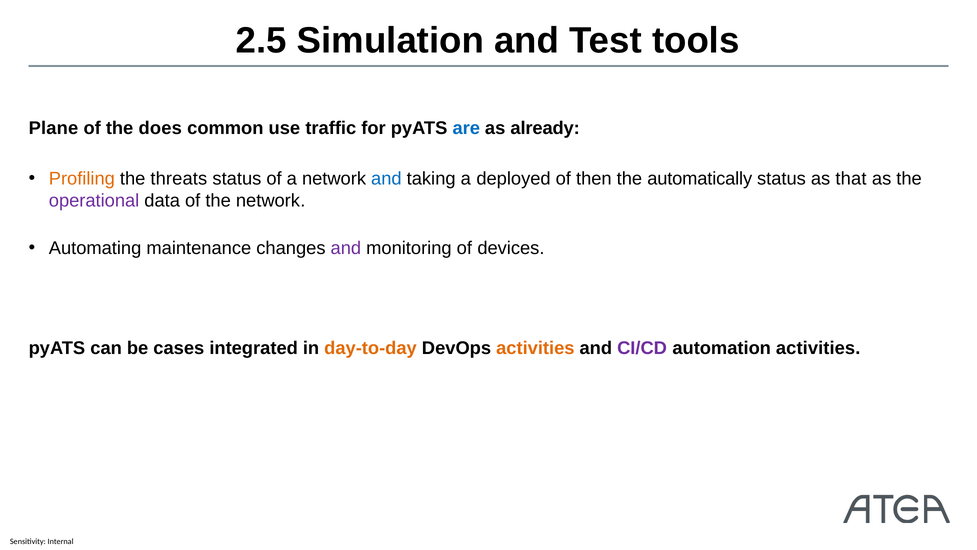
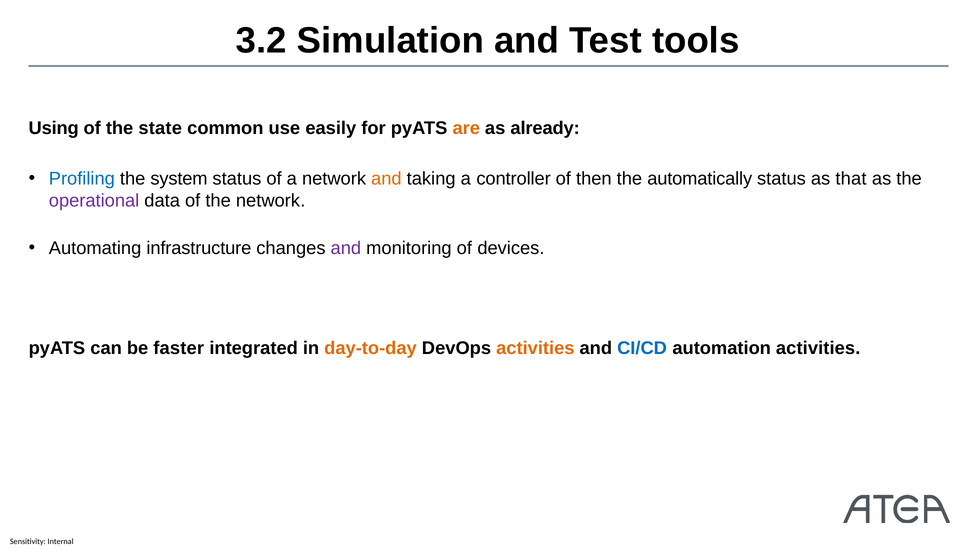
2.5: 2.5 -> 3.2 (261, 40)
Plane: Plane -> Using (54, 128)
does: does -> state (160, 128)
traffic: traffic -> easily (331, 128)
are colour: blue -> orange (466, 128)
Profiling colour: orange -> blue (82, 178)
threats: threats -> system (179, 178)
and colour: blue -> orange (386, 178)
deployed: deployed -> controller (514, 178)
maintenance: maintenance -> infrastructure (199, 248)
cases: cases -> faster (179, 348)
CI/CD colour: purple -> blue (642, 348)
